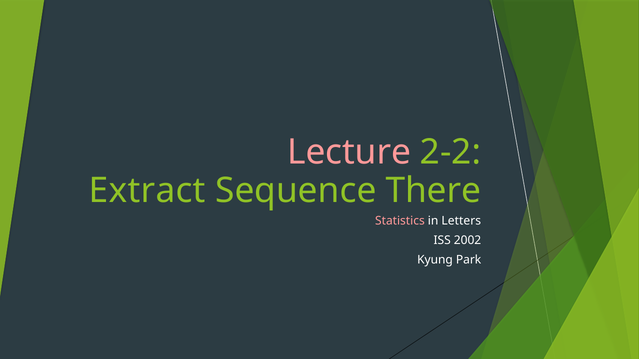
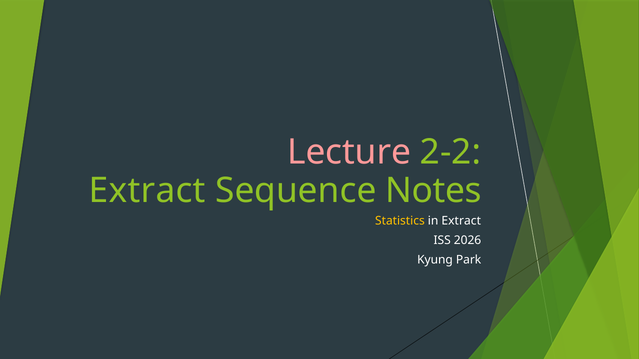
There: There -> Notes (434, 191)
Statistics colour: pink -> yellow (400, 221)
in Letters: Letters -> Extract (461, 221)
2002: 2002 -> 2026 (468, 241)
